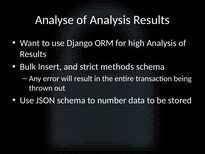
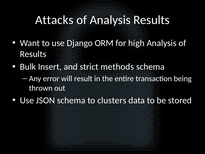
Analyse: Analyse -> Attacks (54, 20)
number: number -> clusters (112, 100)
